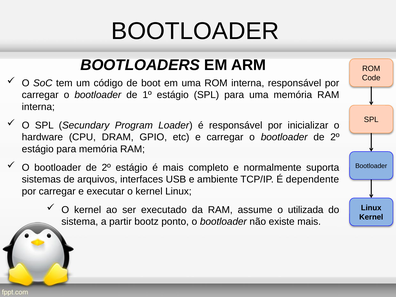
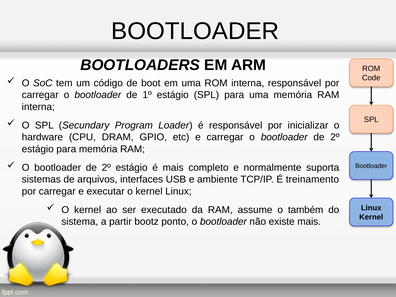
dependente: dependente -> treinamento (312, 179)
utilizada: utilizada -> também (306, 210)
